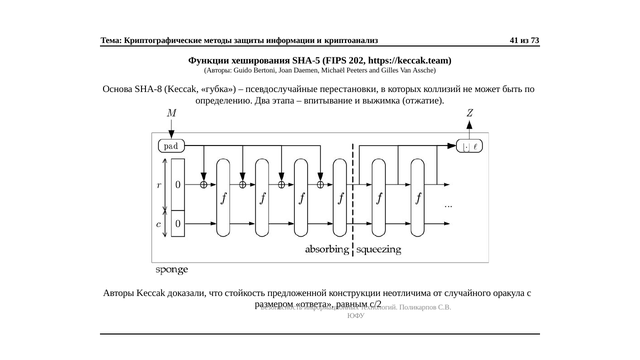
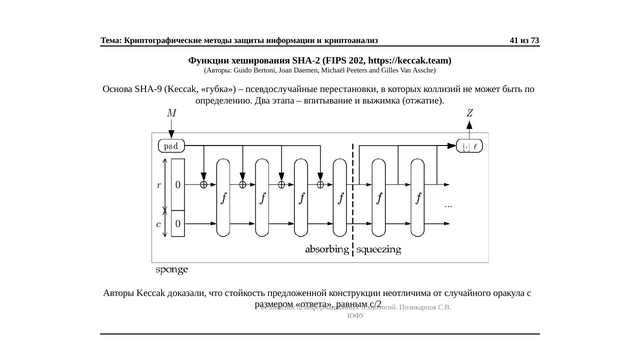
SHA-5: SHA-5 -> SHA-2 (306, 61)
SHA-8: SHA-8 -> SHA-9 (148, 89)
